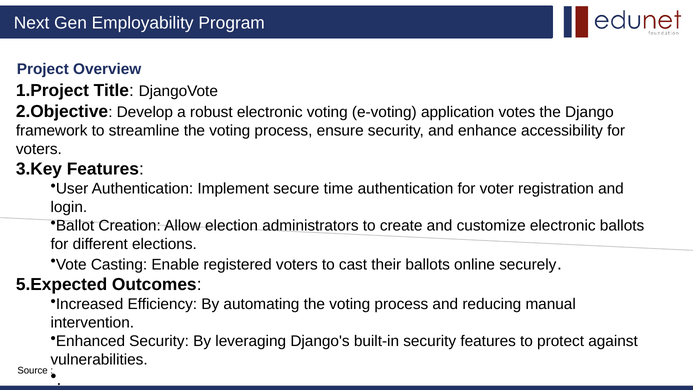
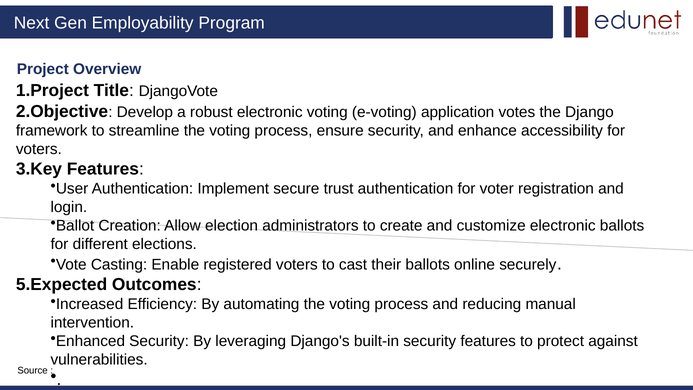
time: time -> trust (339, 189)
